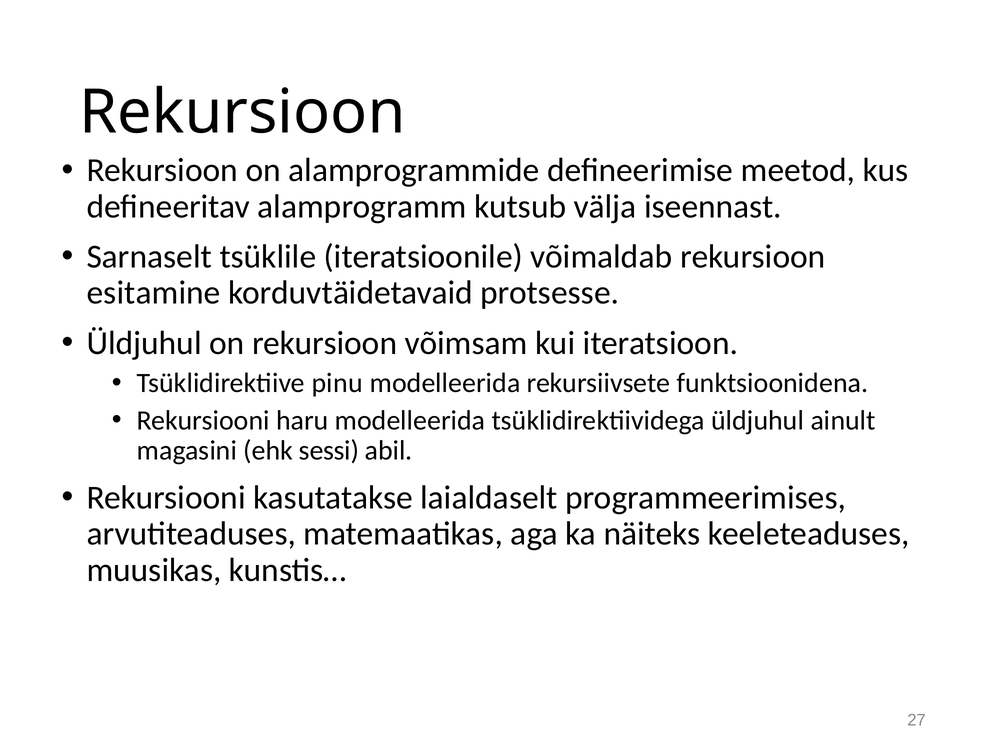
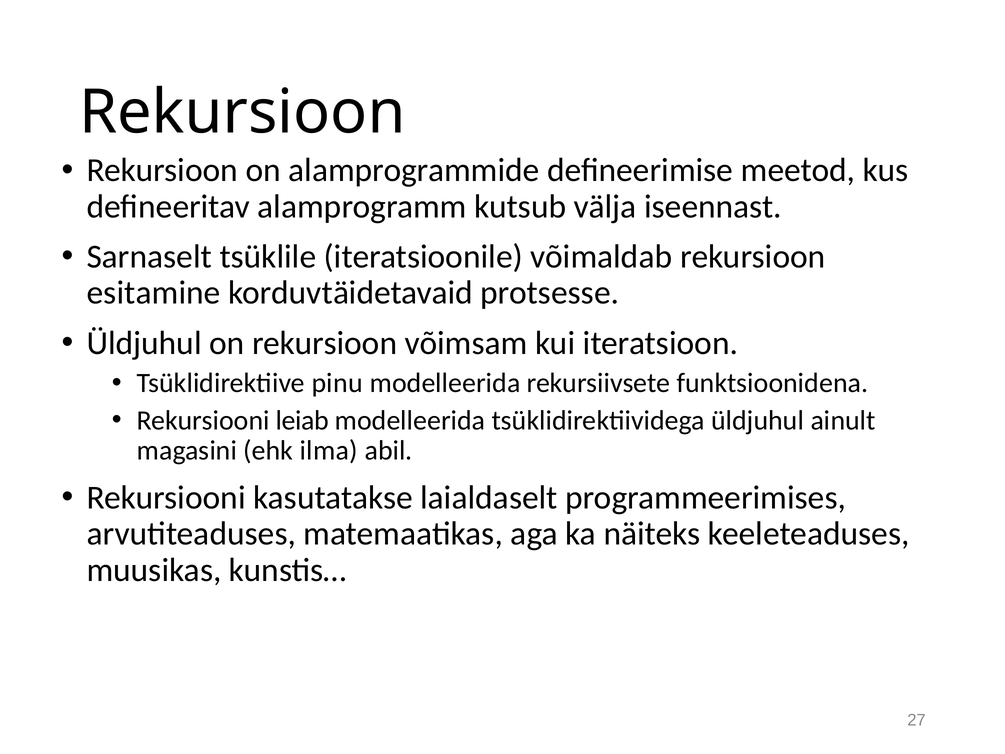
haru: haru -> leiab (302, 420)
sessi: sessi -> ilma (329, 450)
